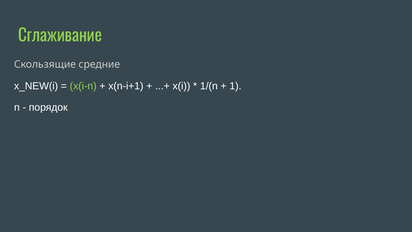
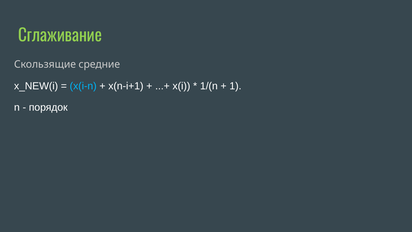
x(i-n colour: light green -> light blue (83, 86)
